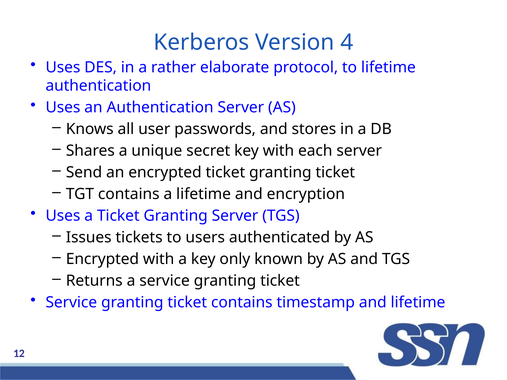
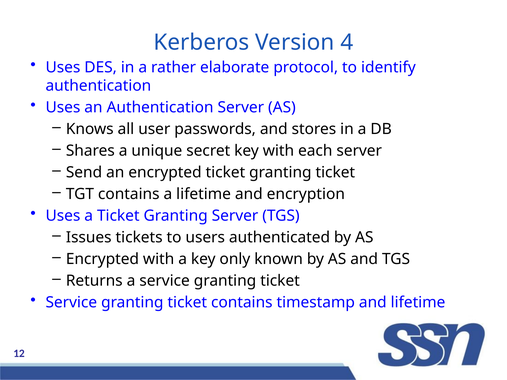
to lifetime: lifetime -> identify (388, 67)
